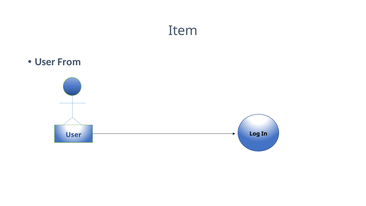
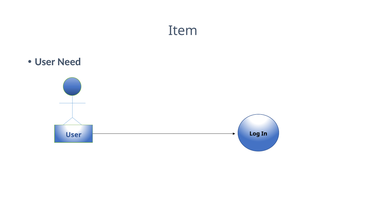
From: From -> Need (69, 62)
